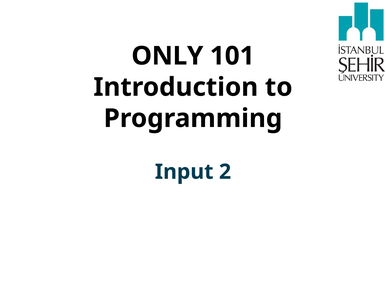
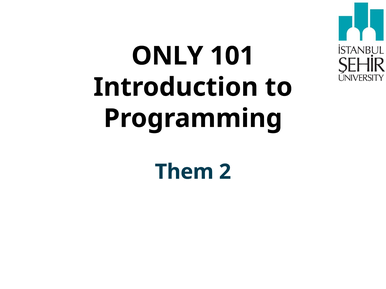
Input: Input -> Them (184, 172)
